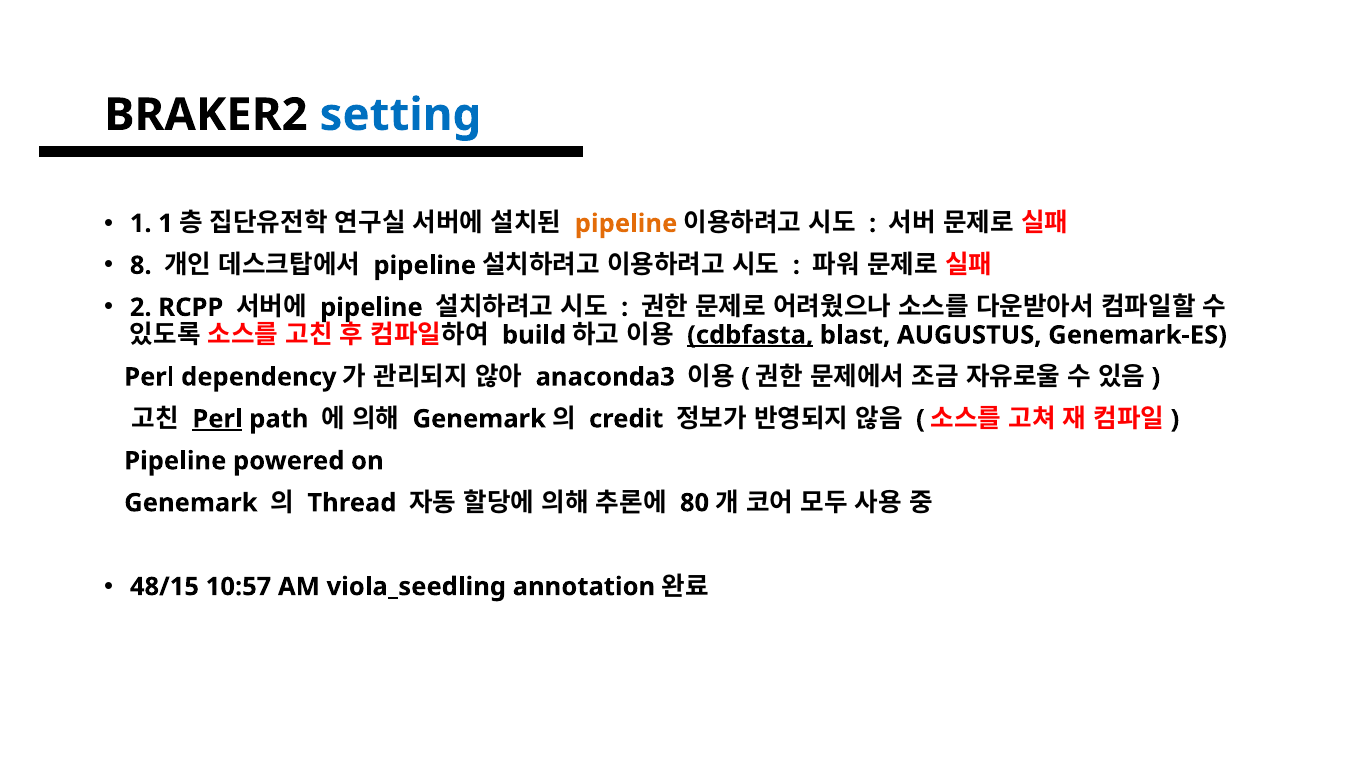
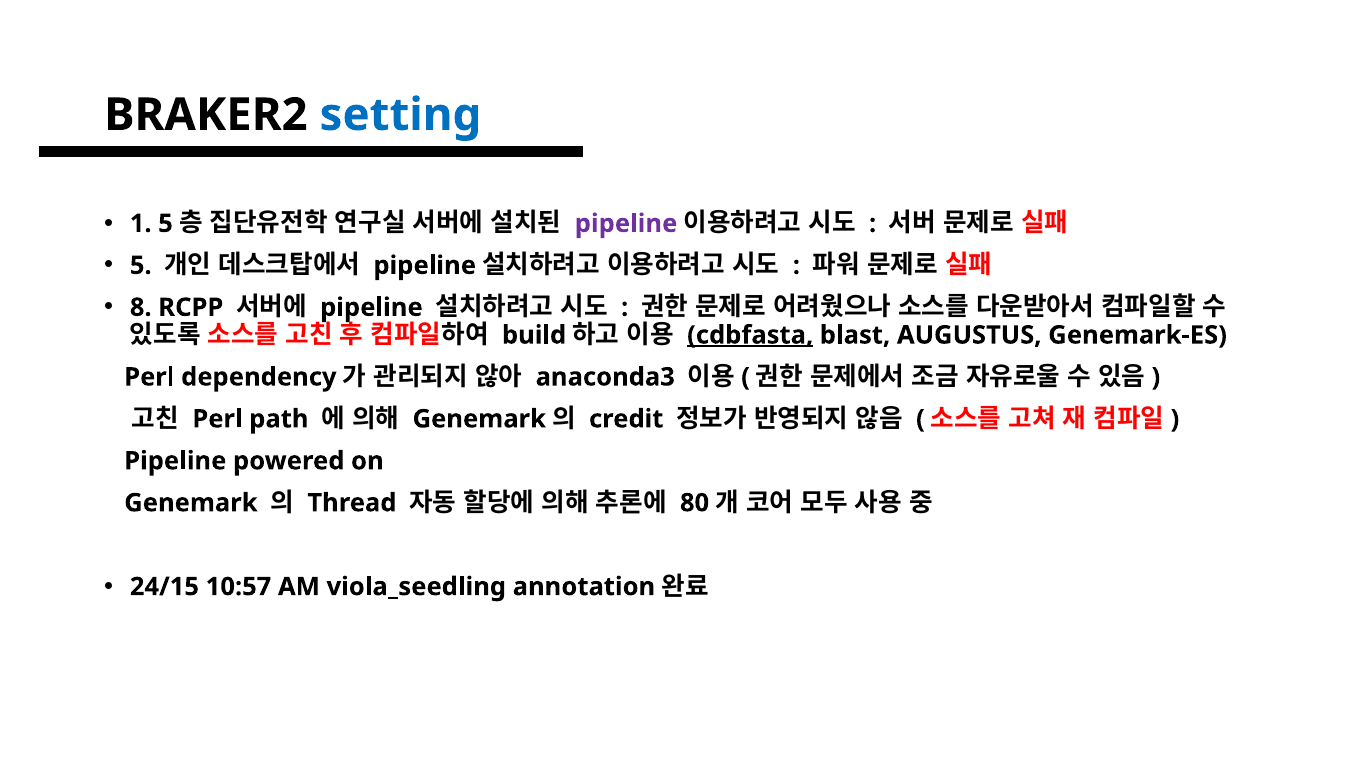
1 1: 1 -> 5 (166, 224)
pipeline colour: orange -> purple (626, 224)
8: 8 -> 5 (141, 265)
2: 2 -> 8 (141, 307)
Perl underline: present -> none (217, 419)
48/15: 48/15 -> 24/15 (164, 587)
